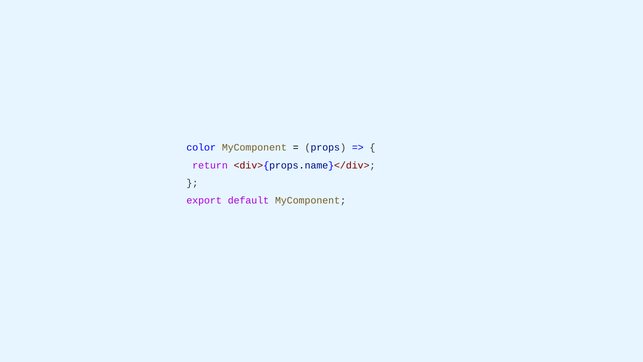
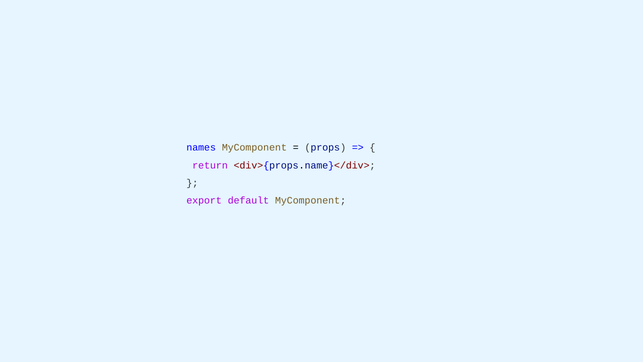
color: color -> names (201, 147)
